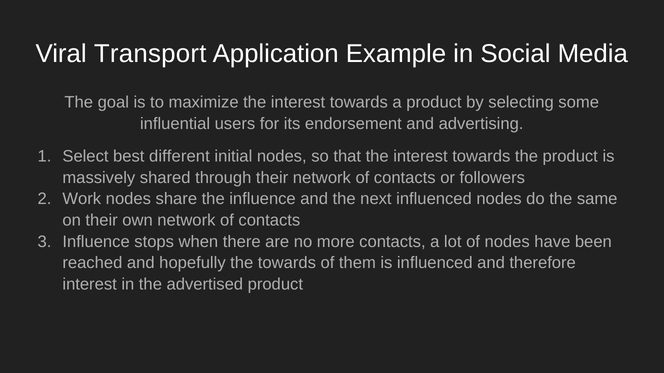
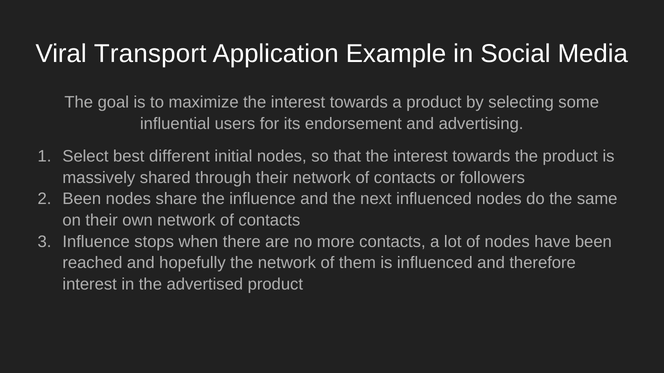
Work: Work -> Been (82, 199)
the towards: towards -> network (287, 263)
